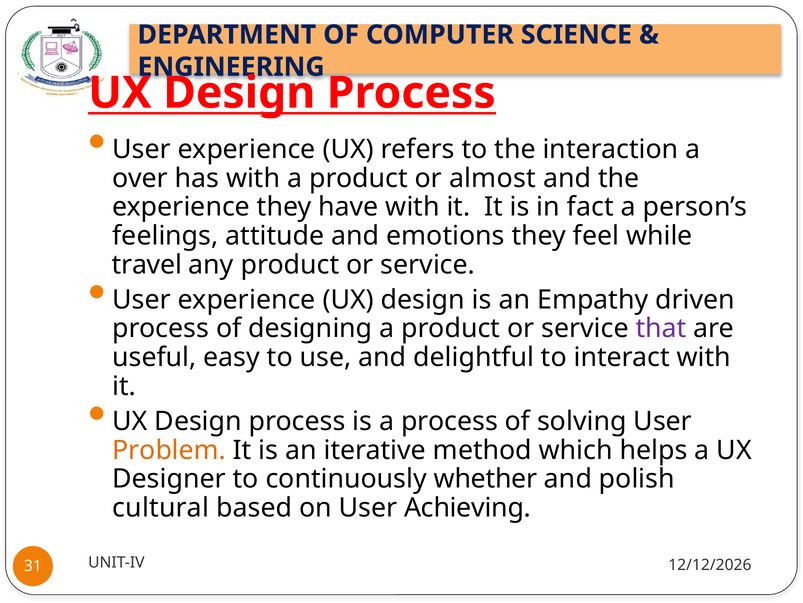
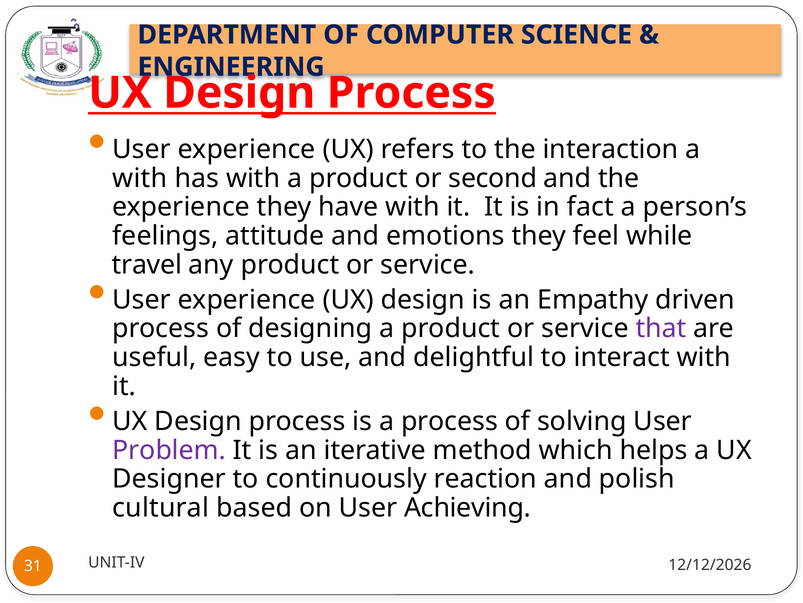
over: over -> with (140, 178)
almost: almost -> second (493, 178)
Problem colour: orange -> purple (169, 450)
whether: whether -> reaction (485, 479)
